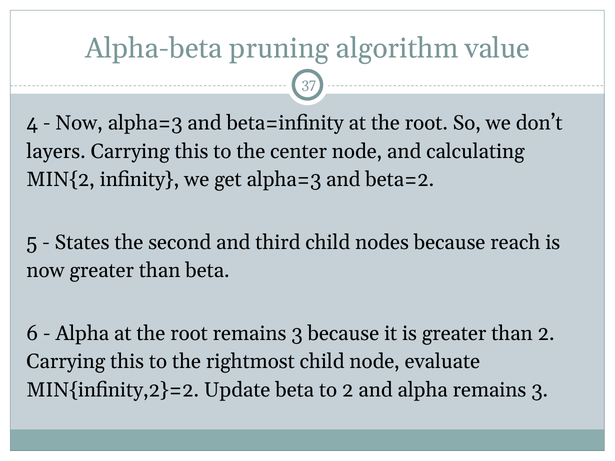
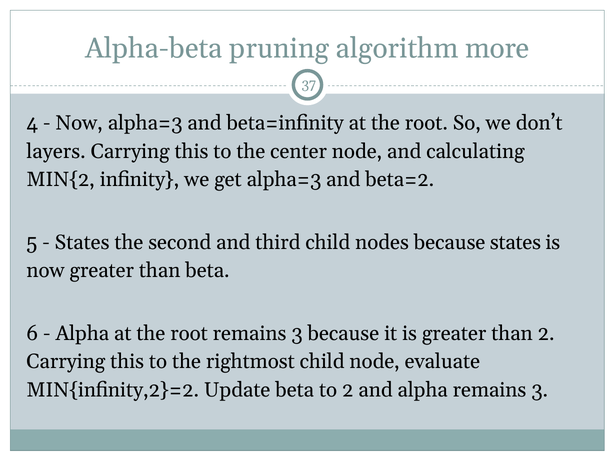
value: value -> more (497, 48)
because reach: reach -> states (515, 242)
